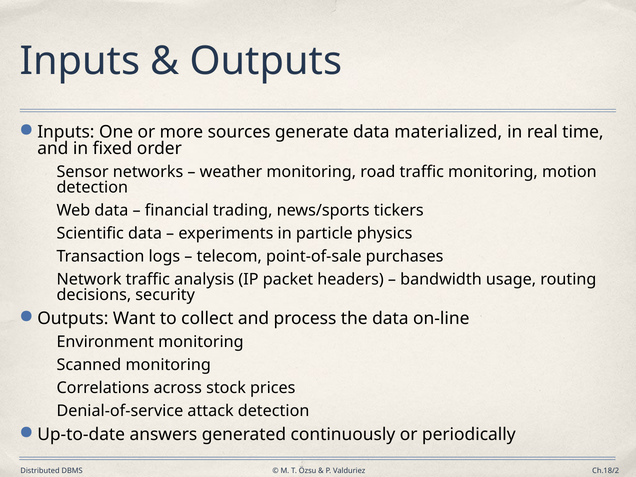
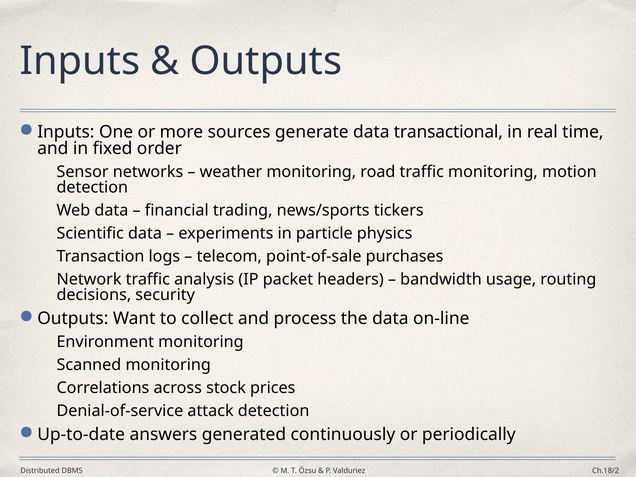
materialized: materialized -> transactional (448, 132)
